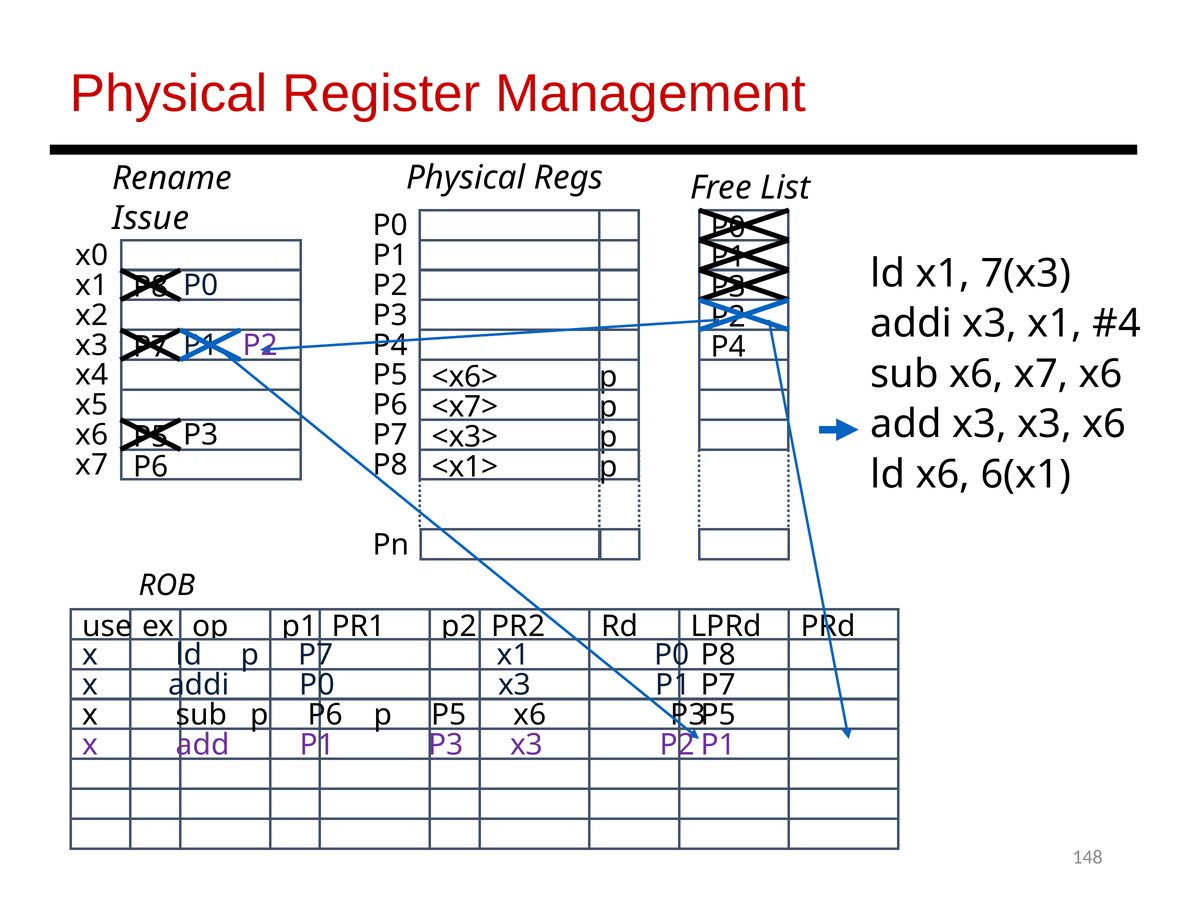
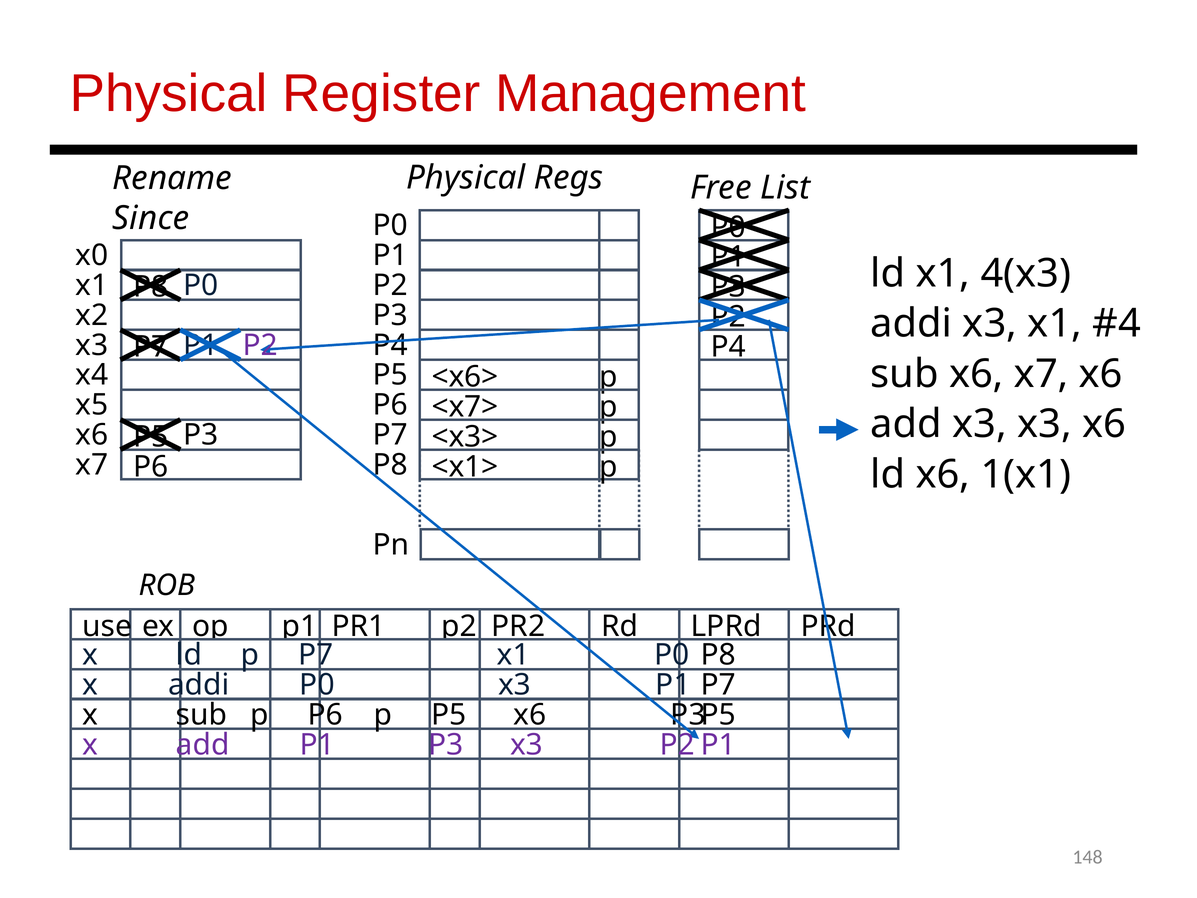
Issue: Issue -> Since (151, 218)
7(x3: 7(x3 -> 4(x3 (1026, 273)
6(x1: 6(x1 -> 1(x1 (1026, 474)
